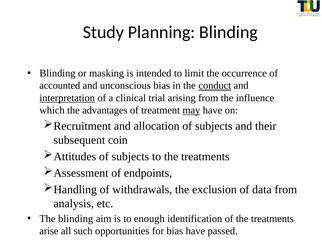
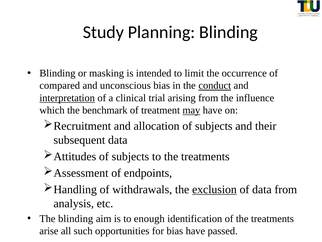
accounted: accounted -> compared (60, 85)
advantages: advantages -> benchmark (105, 110)
subsequent coin: coin -> data (118, 140)
exclusion underline: none -> present (214, 189)
